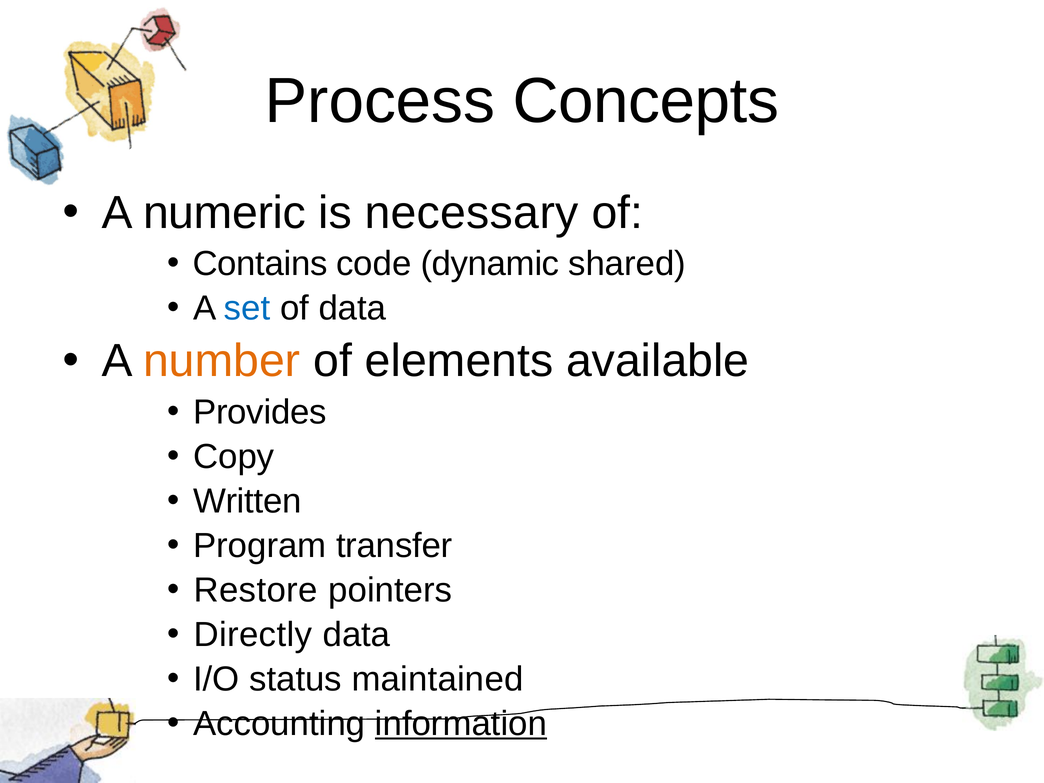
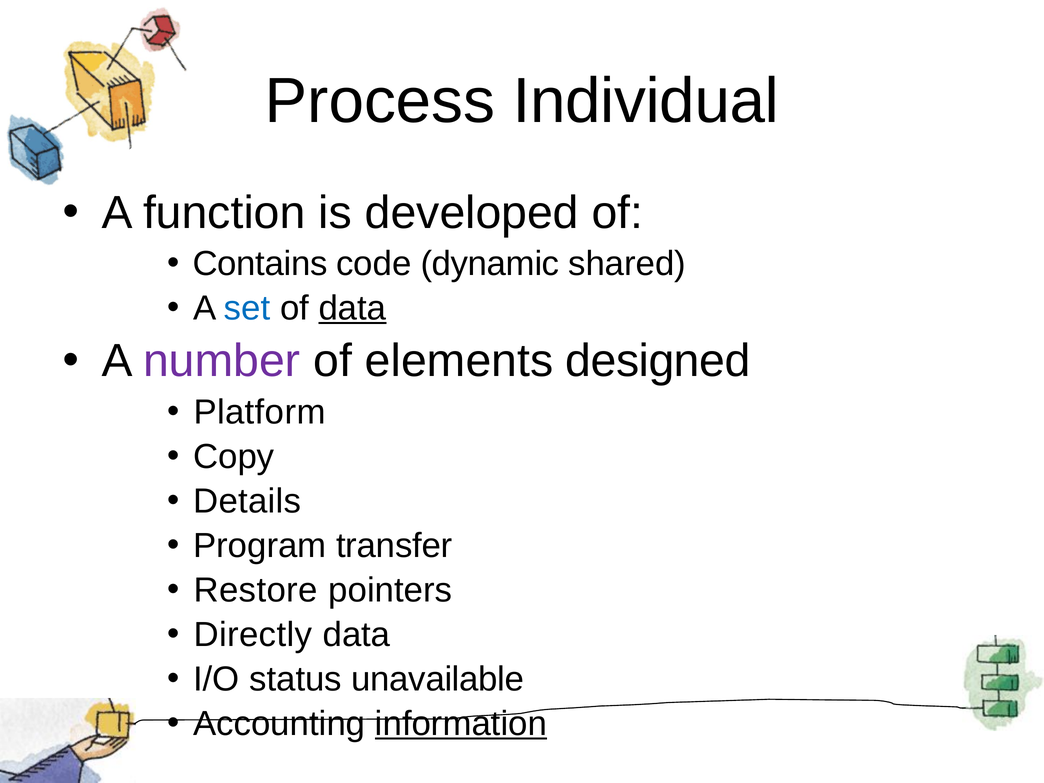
Concepts: Concepts -> Individual (646, 101)
numeric: numeric -> function (224, 213)
necessary: necessary -> developed (472, 213)
data underline: none -> present (352, 308)
number colour: orange -> purple (222, 361)
available: available -> designed (658, 361)
Provides: Provides -> Platform (260, 412)
Written: Written -> Details (247, 501)
maintained: maintained -> unavailable (438, 679)
